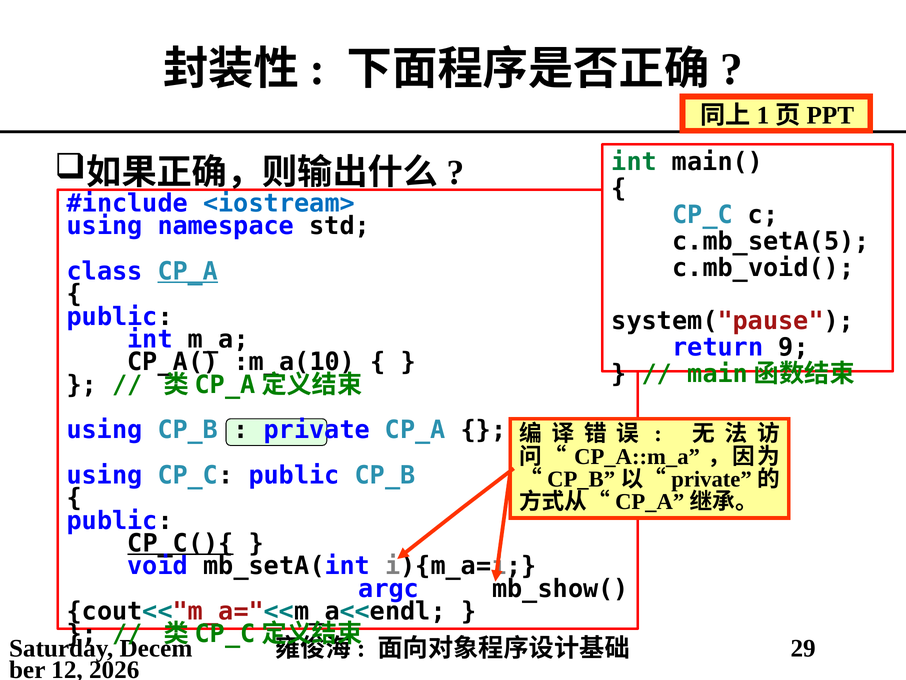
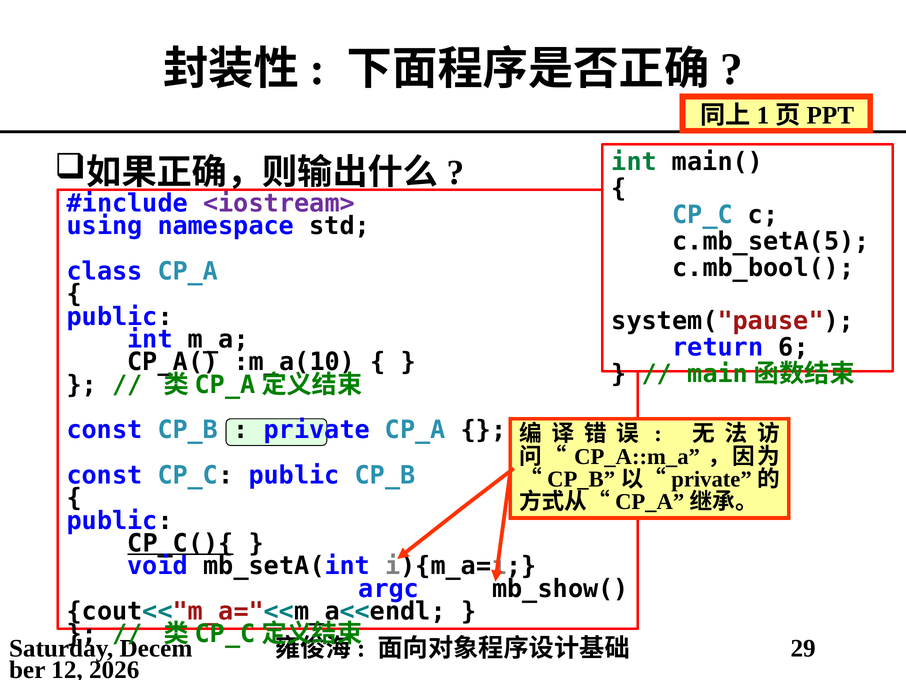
<iostream> colour: blue -> purple (279, 203)
c.mb_void(: c.mb_void( -> c.mb_bool( (763, 268)
CP_A underline: present -> none (188, 271)
9: 9 -> 6 (794, 347)
using: using -> const (105, 430)
using: using -> const (105, 475)
